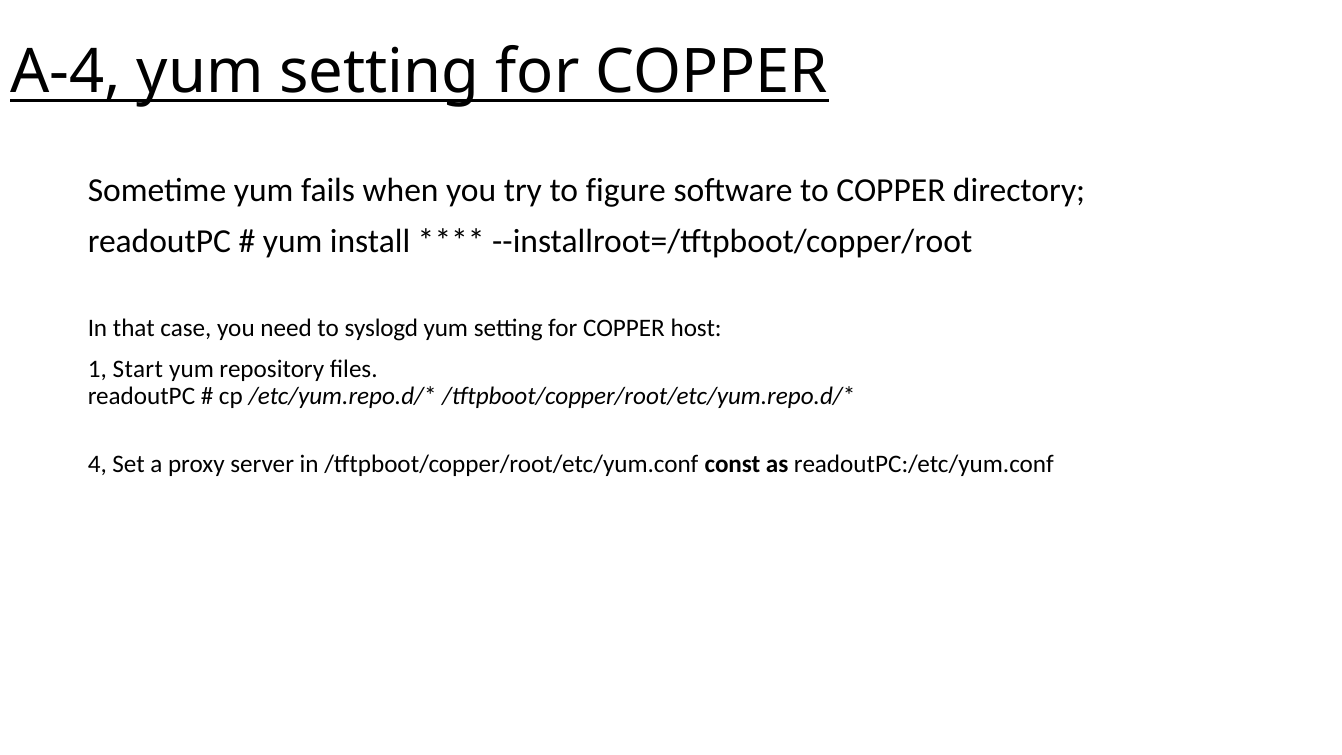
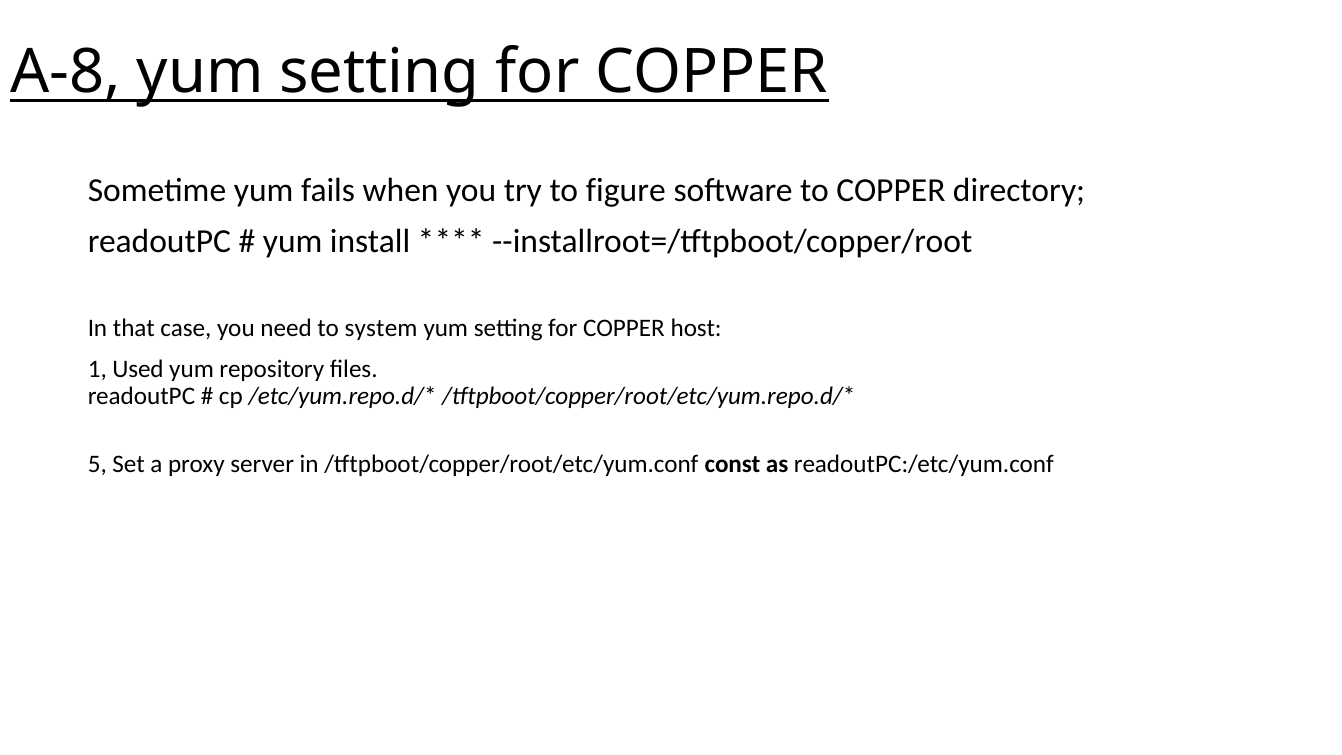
A-4: A-4 -> A-8 (65, 73)
syslogd: syslogd -> system (381, 328)
Start: Start -> Used (138, 369)
4: 4 -> 5 (97, 465)
